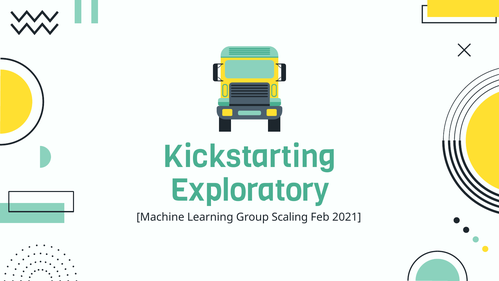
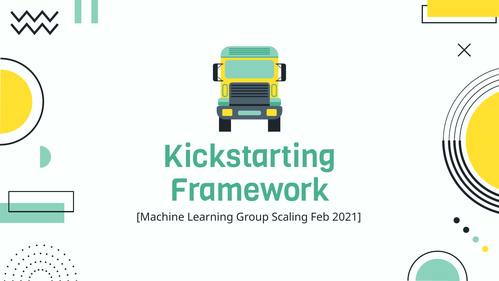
Exploratory: Exploratory -> Framework (250, 190)
